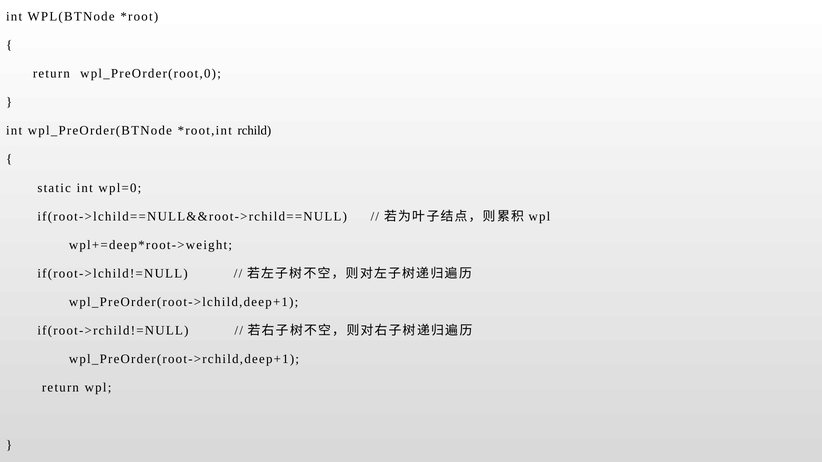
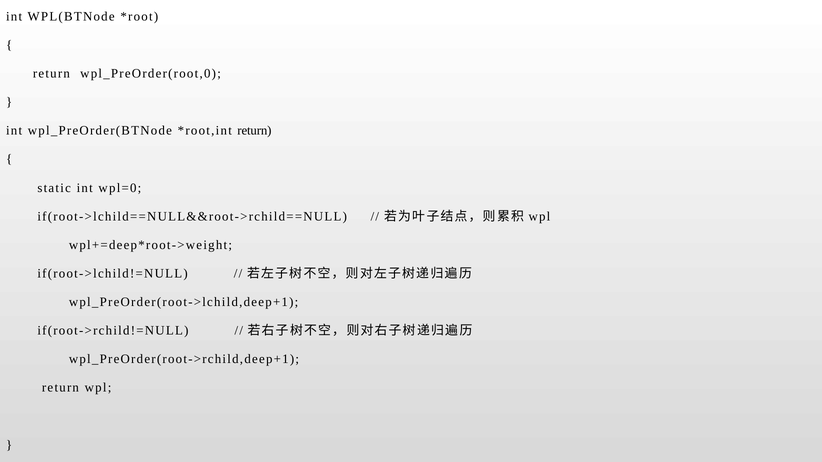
rchild: rchild -> return (254, 131)
